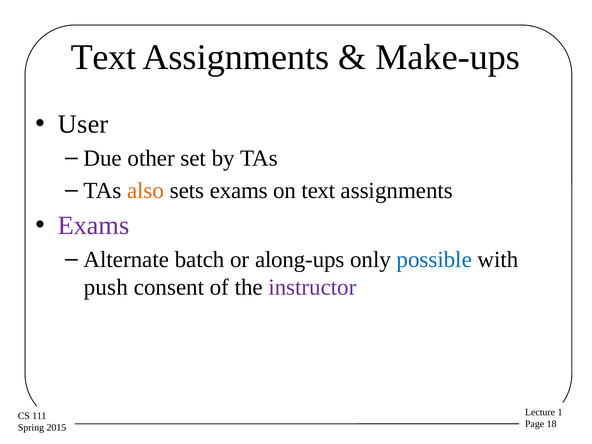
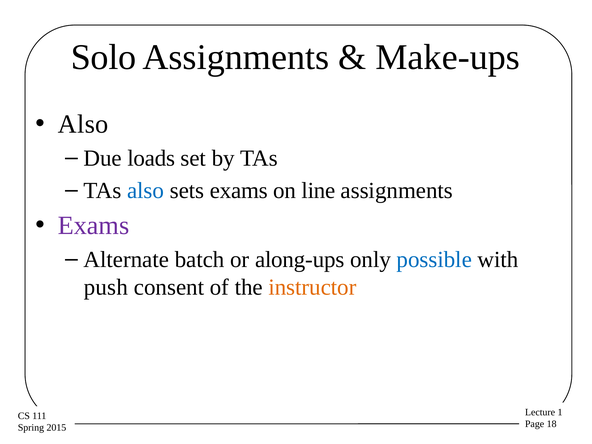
Text: Text -> Solo (103, 57)
User: User -> Also (83, 124)
other: other -> loads (151, 158)
also colour: orange -> blue (146, 190)
on text: text -> line (318, 190)
instructor colour: purple -> orange (312, 287)
